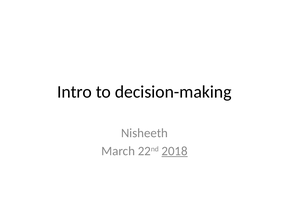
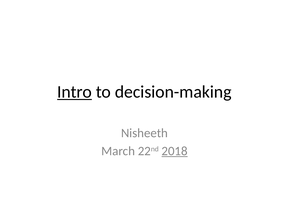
Intro underline: none -> present (75, 92)
